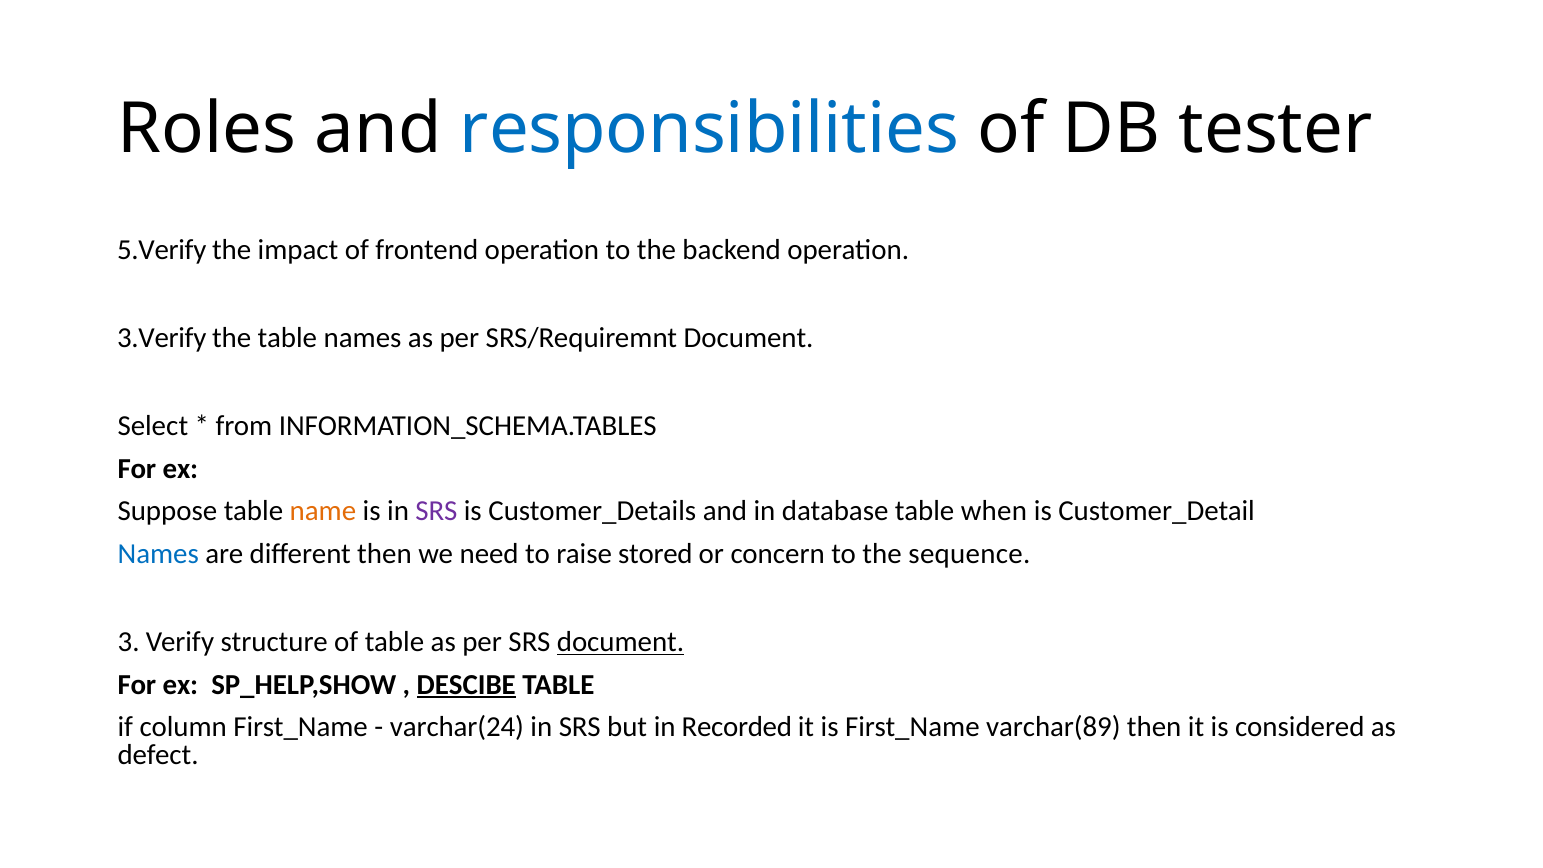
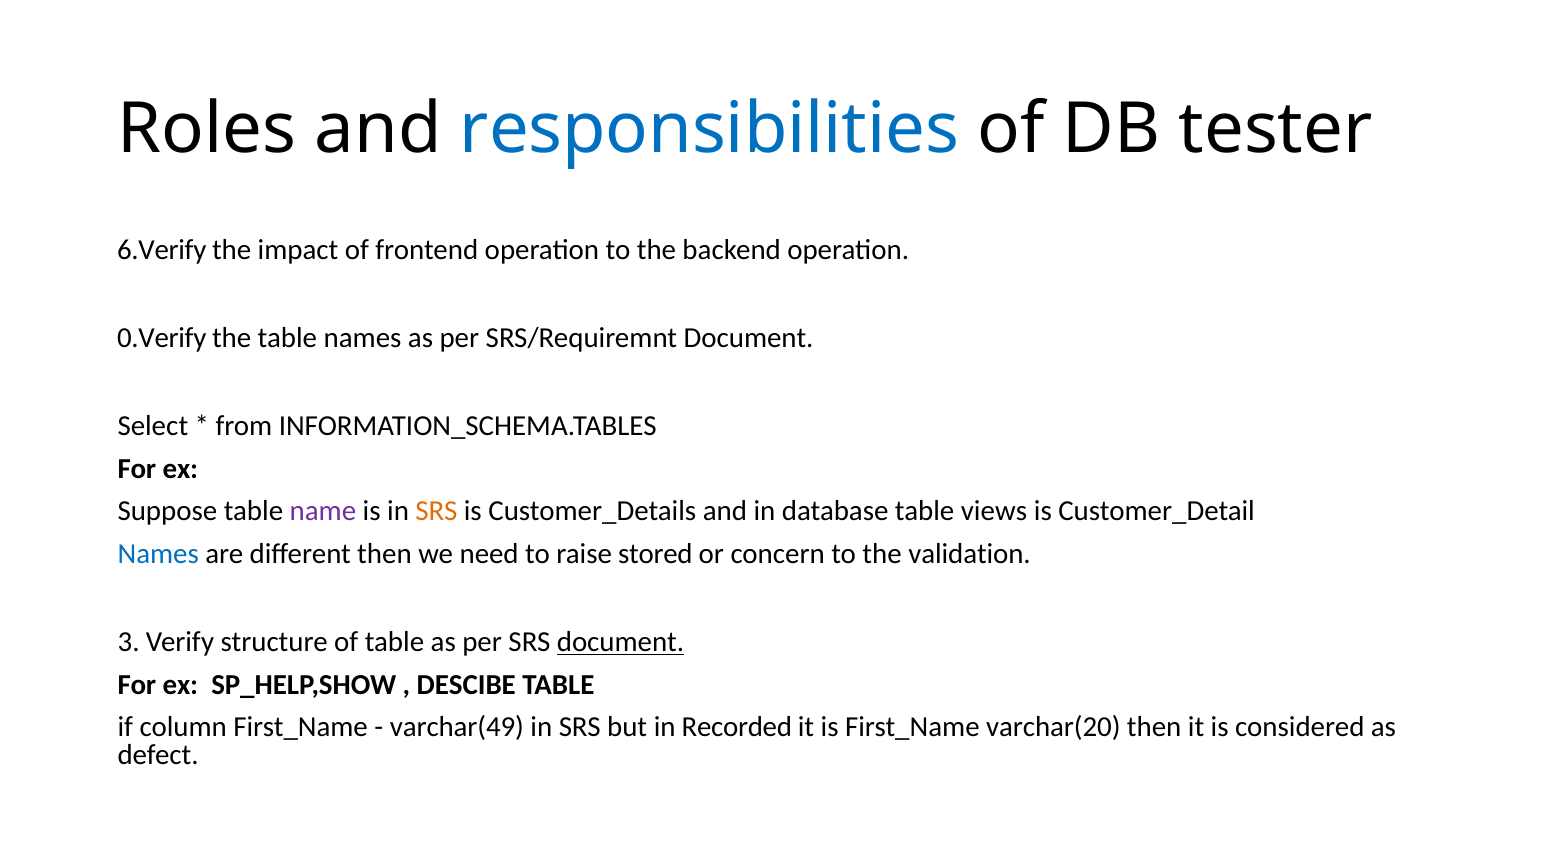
5.Verify: 5.Verify -> 6.Verify (162, 250)
3.Verify: 3.Verify -> 0.Verify (162, 338)
name colour: orange -> purple (323, 511)
SRS colour: purple -> orange (436, 511)
when: when -> views (994, 511)
sequence: sequence -> validation (970, 554)
DESCIBE underline: present -> none (466, 685)
varchar(24: varchar(24 -> varchar(49 (457, 727)
varchar(89: varchar(89 -> varchar(20 (1053, 727)
